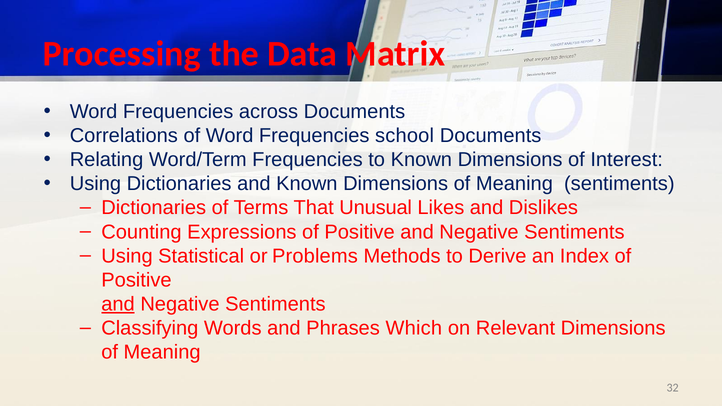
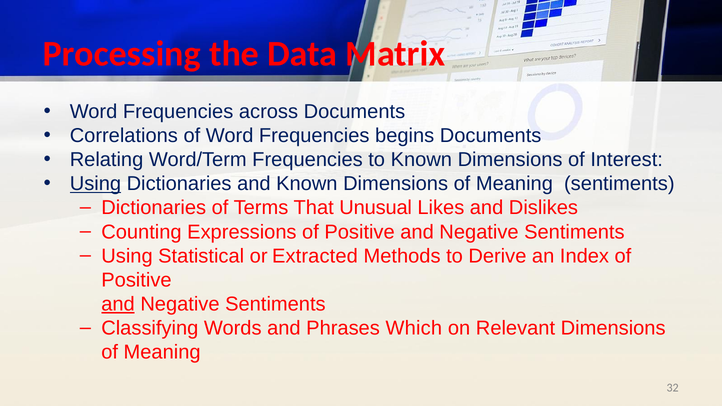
school: school -> begins (405, 136)
Using underline: none -> present (95, 184)
Problems: Problems -> Extracted (315, 256)
